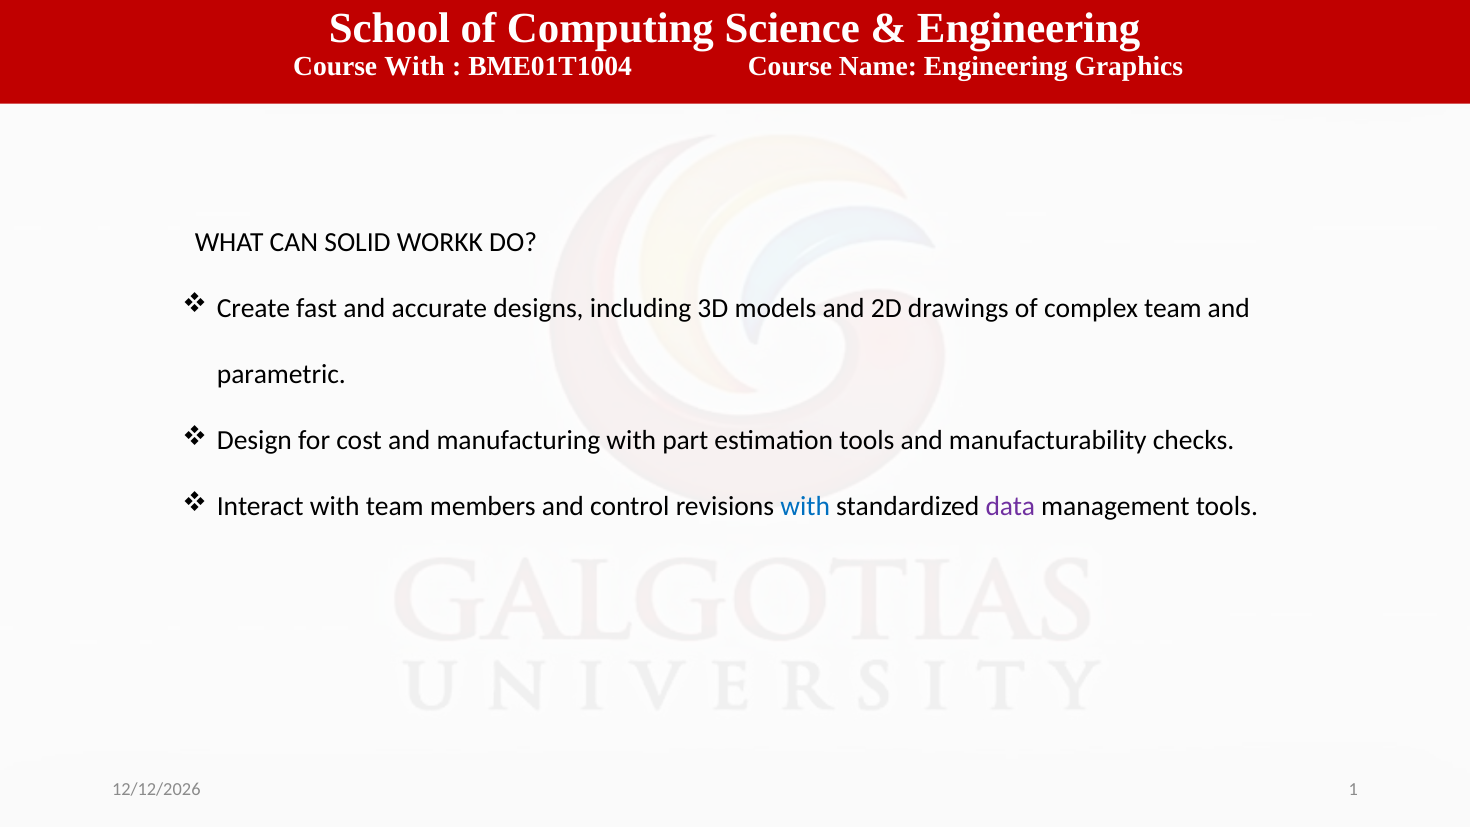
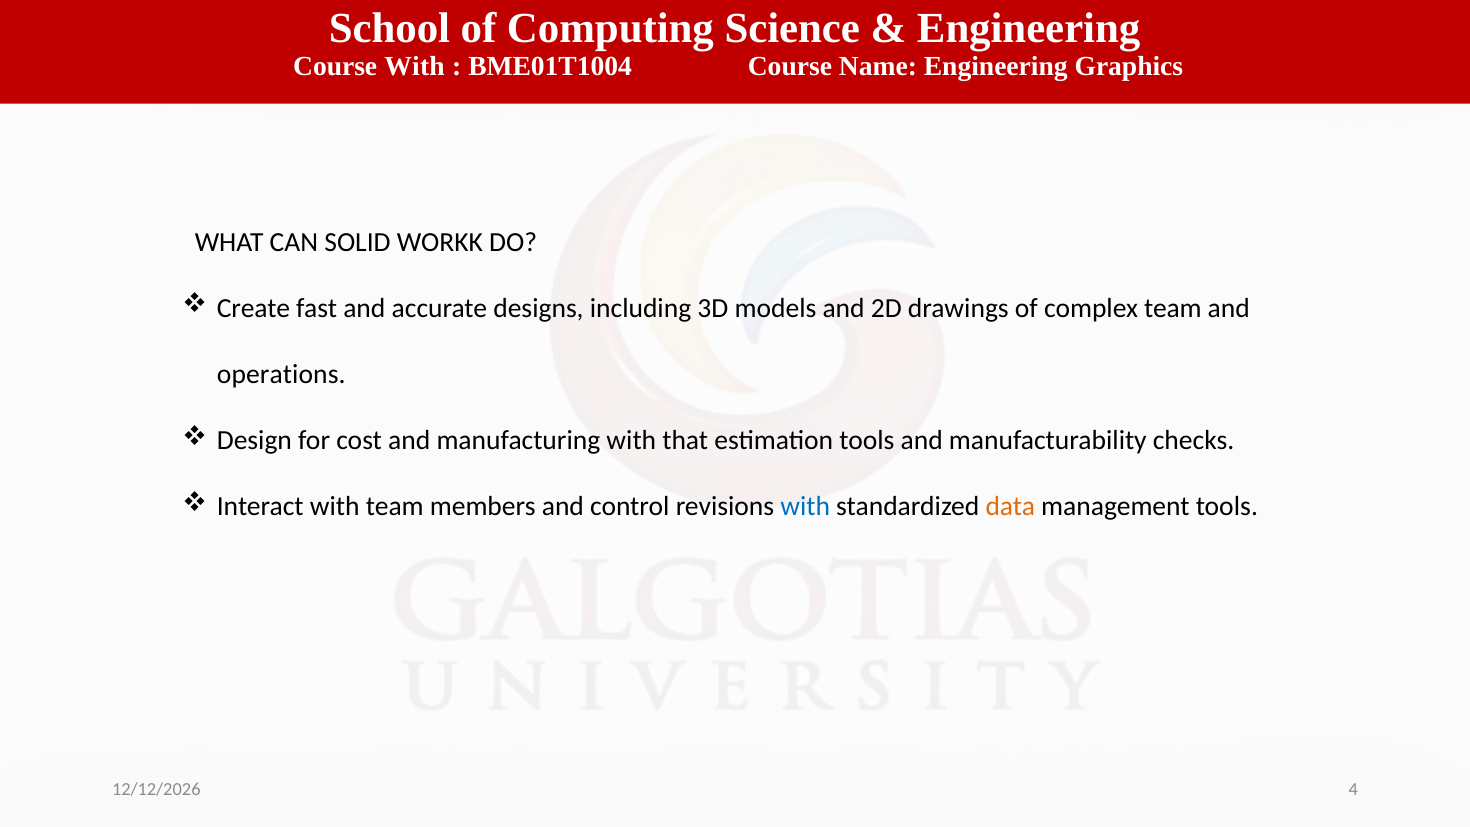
parametric: parametric -> operations (281, 374)
part: part -> that (685, 441)
data colour: purple -> orange (1010, 507)
1: 1 -> 4 (1353, 789)
